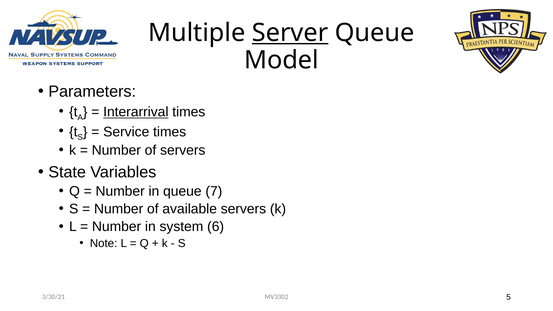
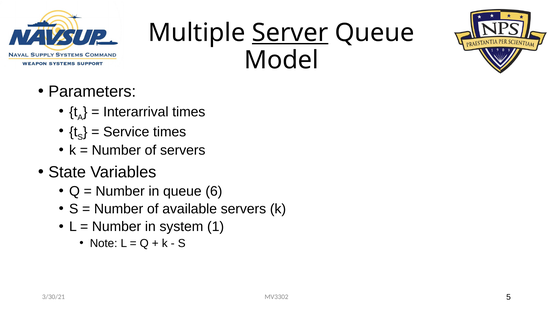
Interarrival underline: present -> none (136, 112)
7: 7 -> 6 (214, 191)
6: 6 -> 1 (216, 227)
